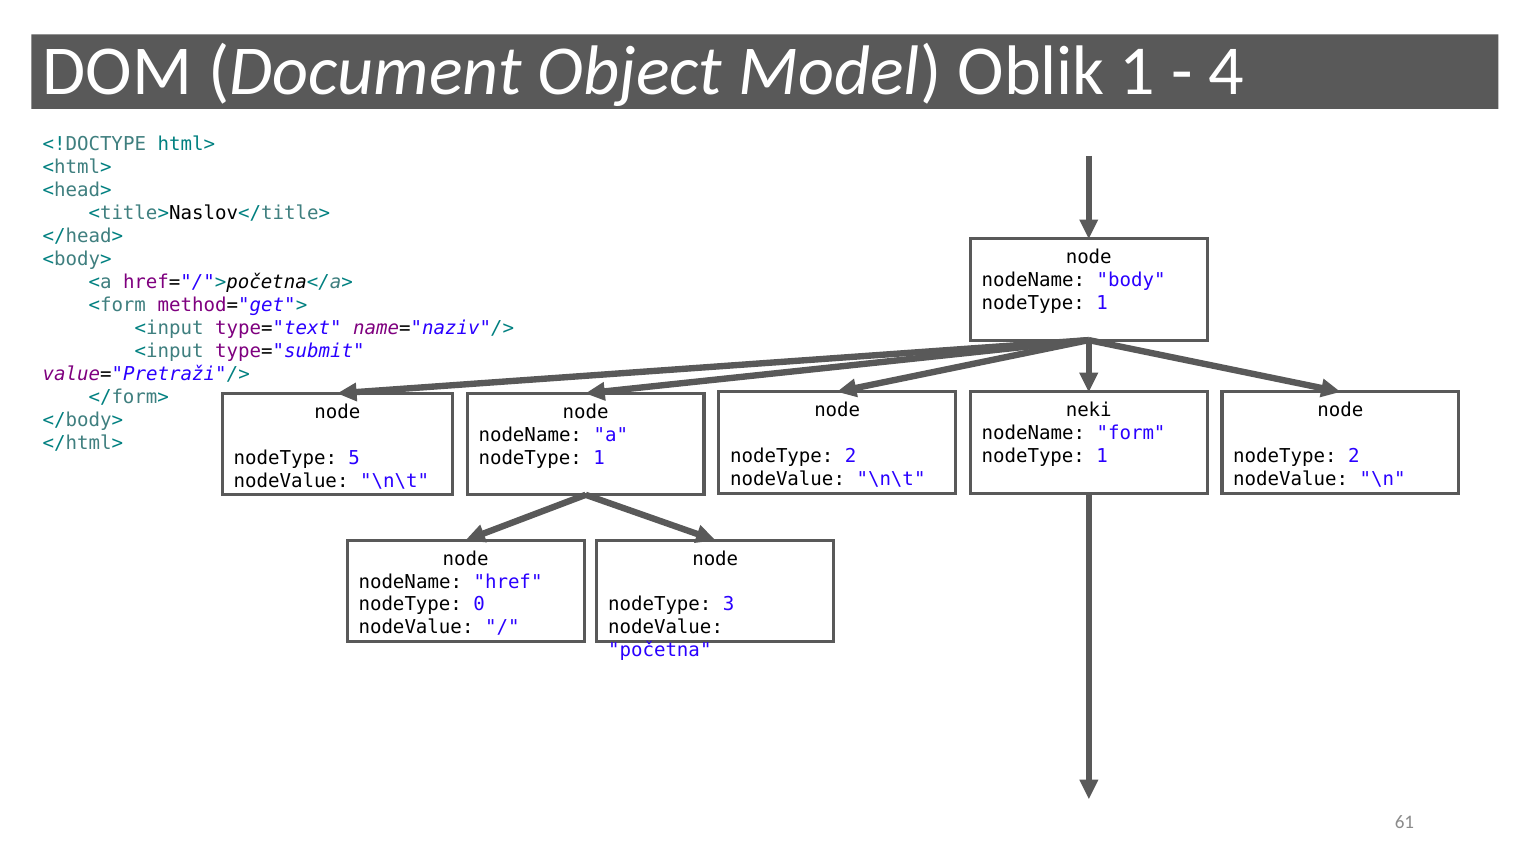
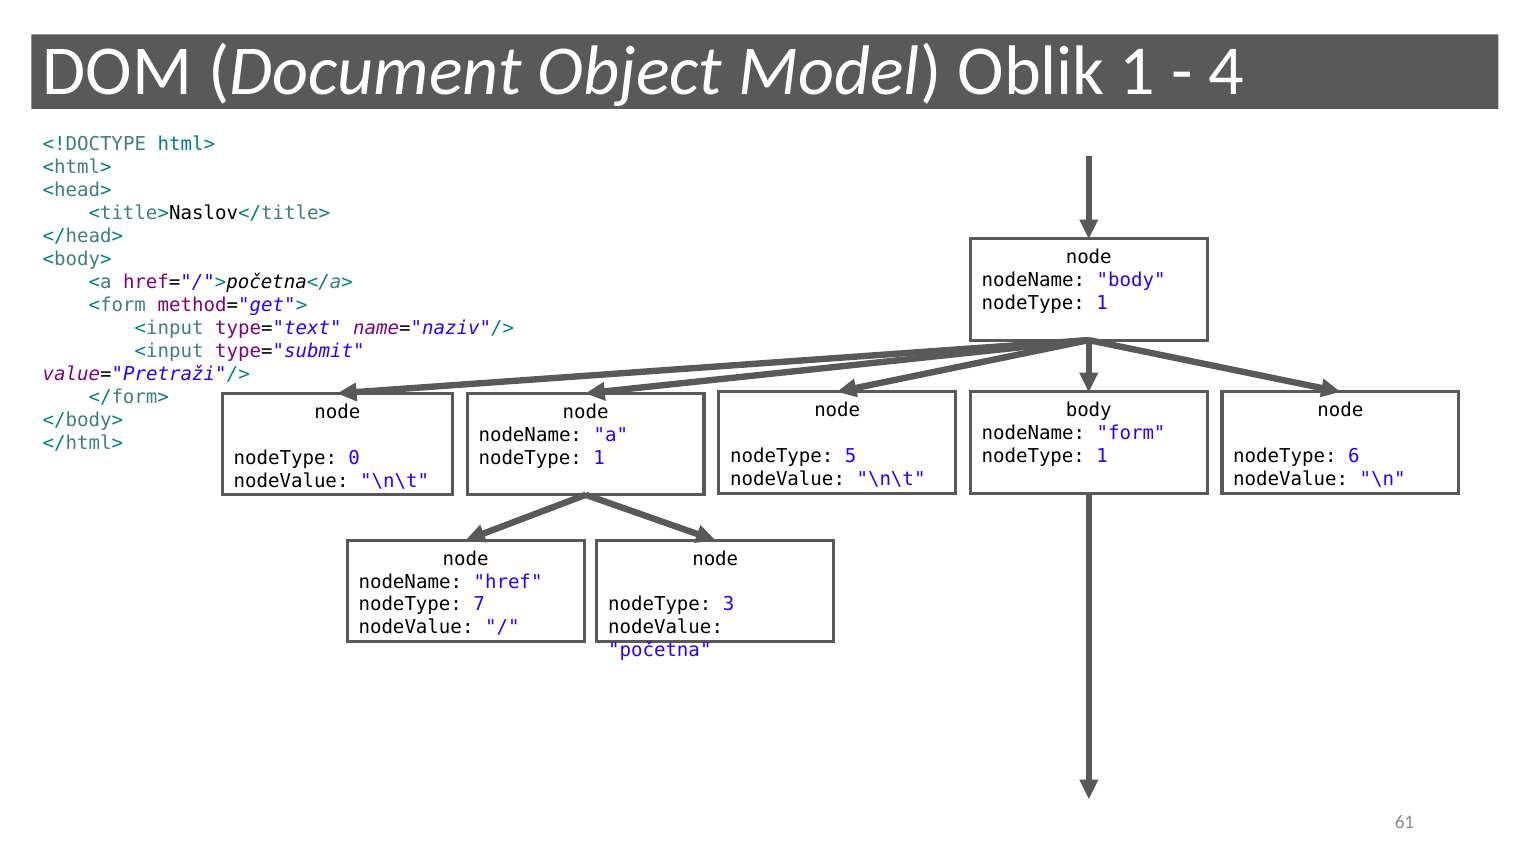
neki: neki -> body (1089, 410)
2: 2 -> 5 (851, 456)
2: 2 -> 6 (1354, 456)
5: 5 -> 0 (354, 458)
0: 0 -> 7 (479, 605)
